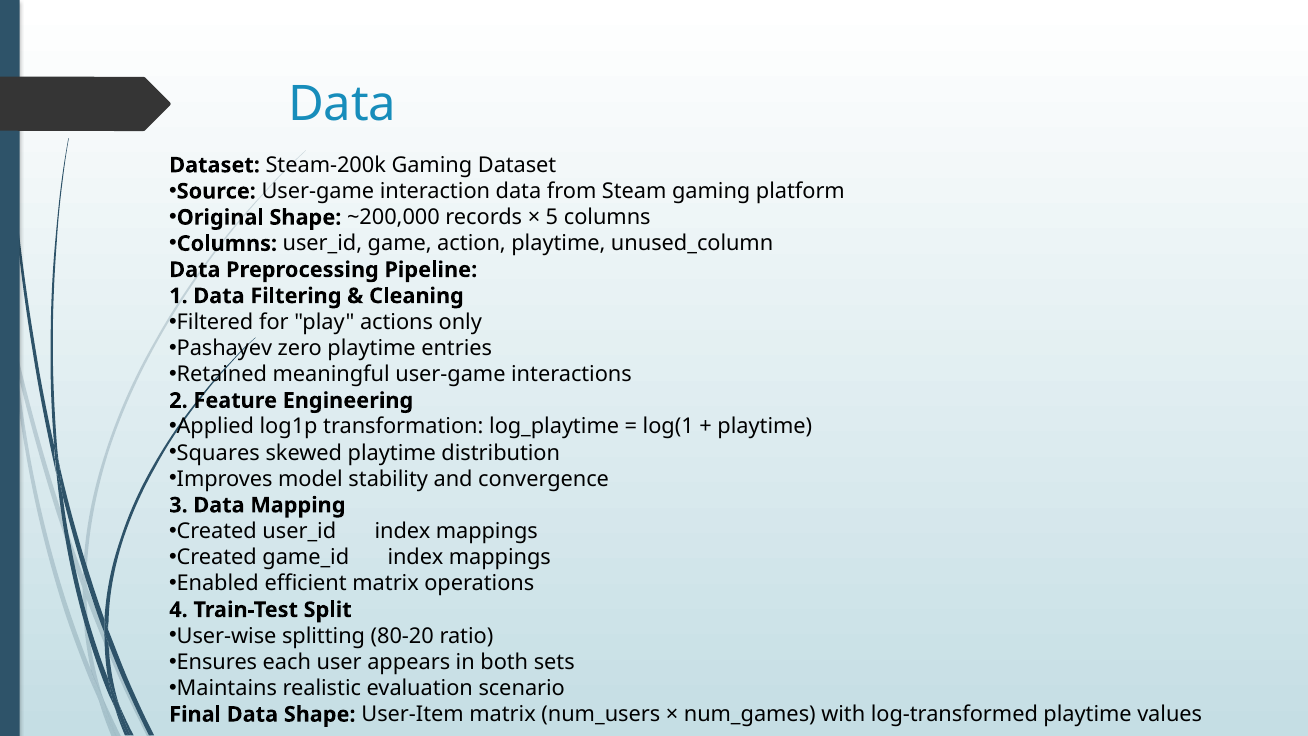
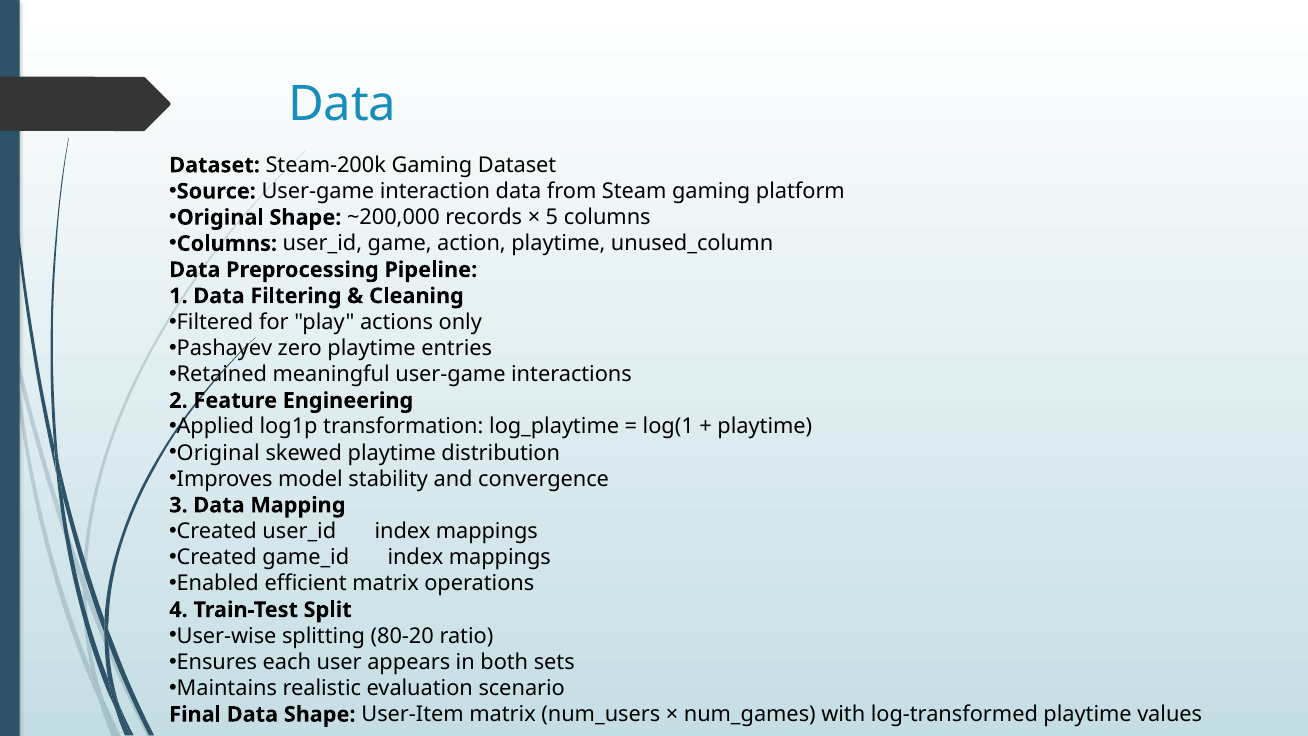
Squares: Squares -> Original (218, 453)
